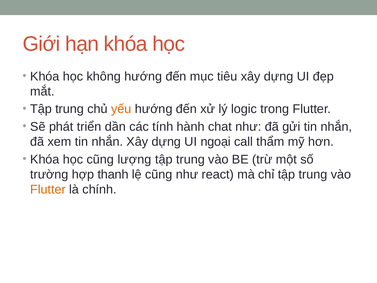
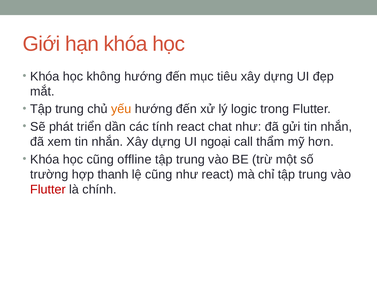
tính hành: hành -> react (191, 127)
lượng: lượng -> offline (135, 159)
Flutter colour: orange -> red (48, 189)
